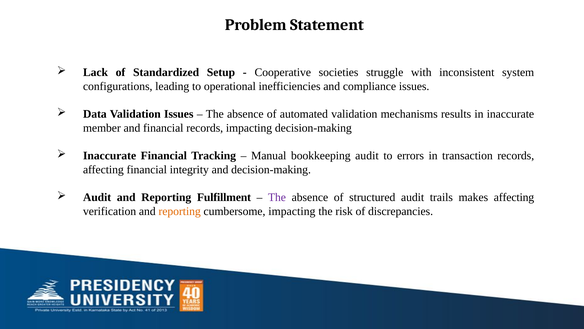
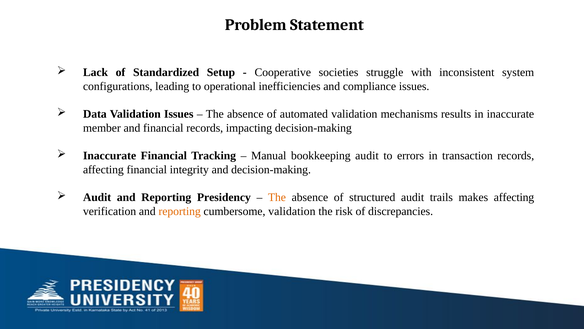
Fulfillment: Fulfillment -> Presidency (224, 197)
The colour: purple -> orange (277, 197)
cumbersome impacting: impacting -> validation (292, 211)
